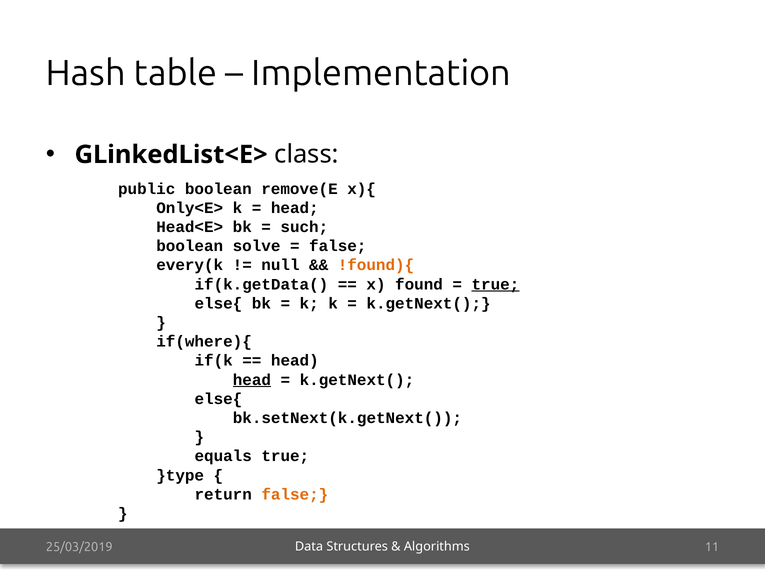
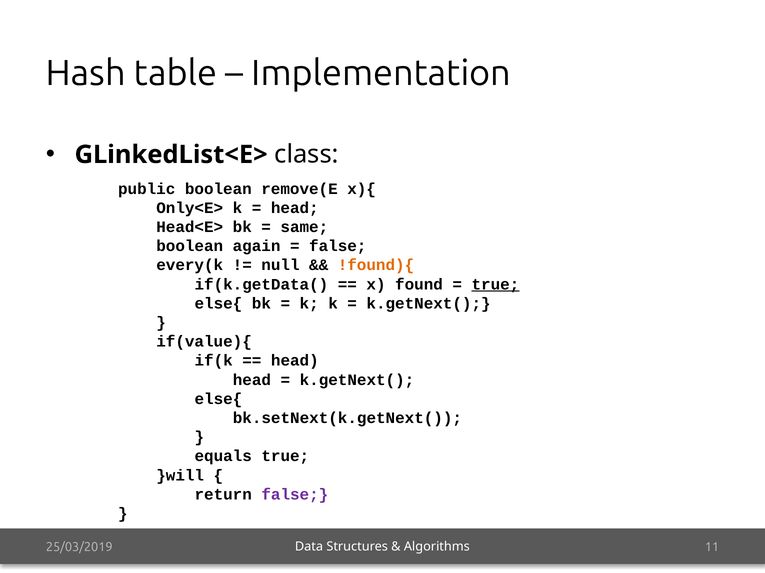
such: such -> same (304, 227)
solve: solve -> again (257, 246)
if(where){: if(where){ -> if(value){ (204, 342)
head underline: present -> none (252, 380)
}type: }type -> }will (180, 476)
false colour: orange -> purple (295, 495)
